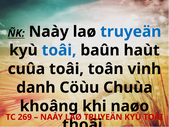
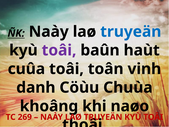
toâi colour: blue -> purple (59, 50)
